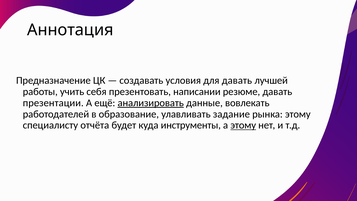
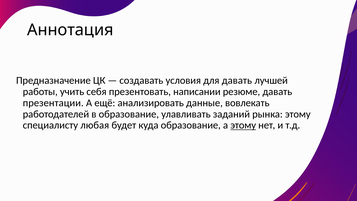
анализировать underline: present -> none (151, 103)
задание: задание -> заданий (231, 114)
отчёта: отчёта -> любая (95, 125)
куда инструменты: инструменты -> образование (191, 125)
